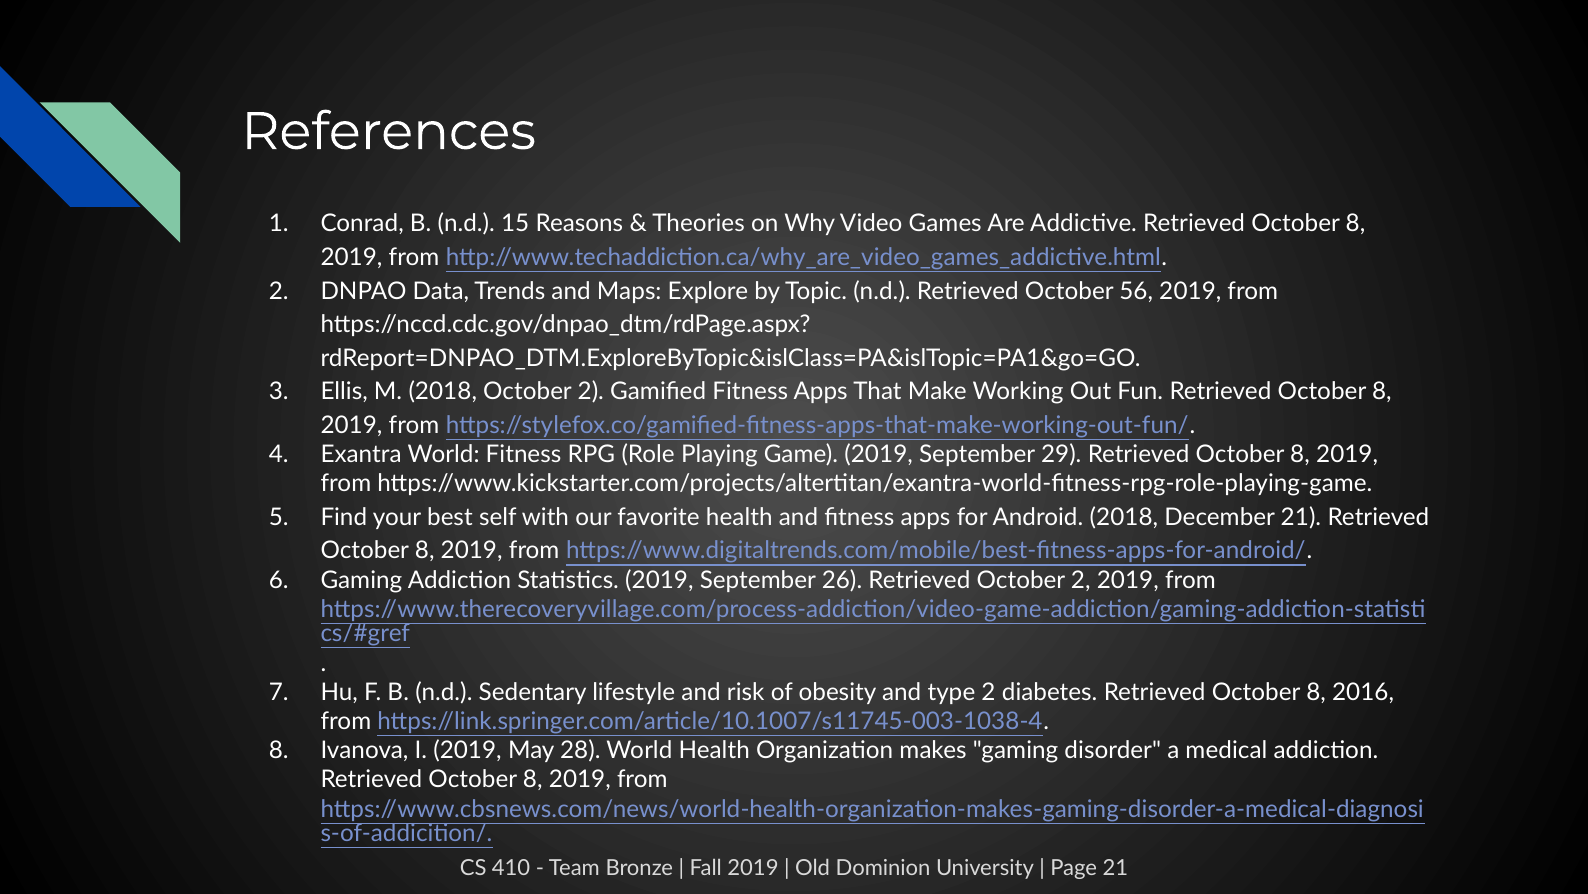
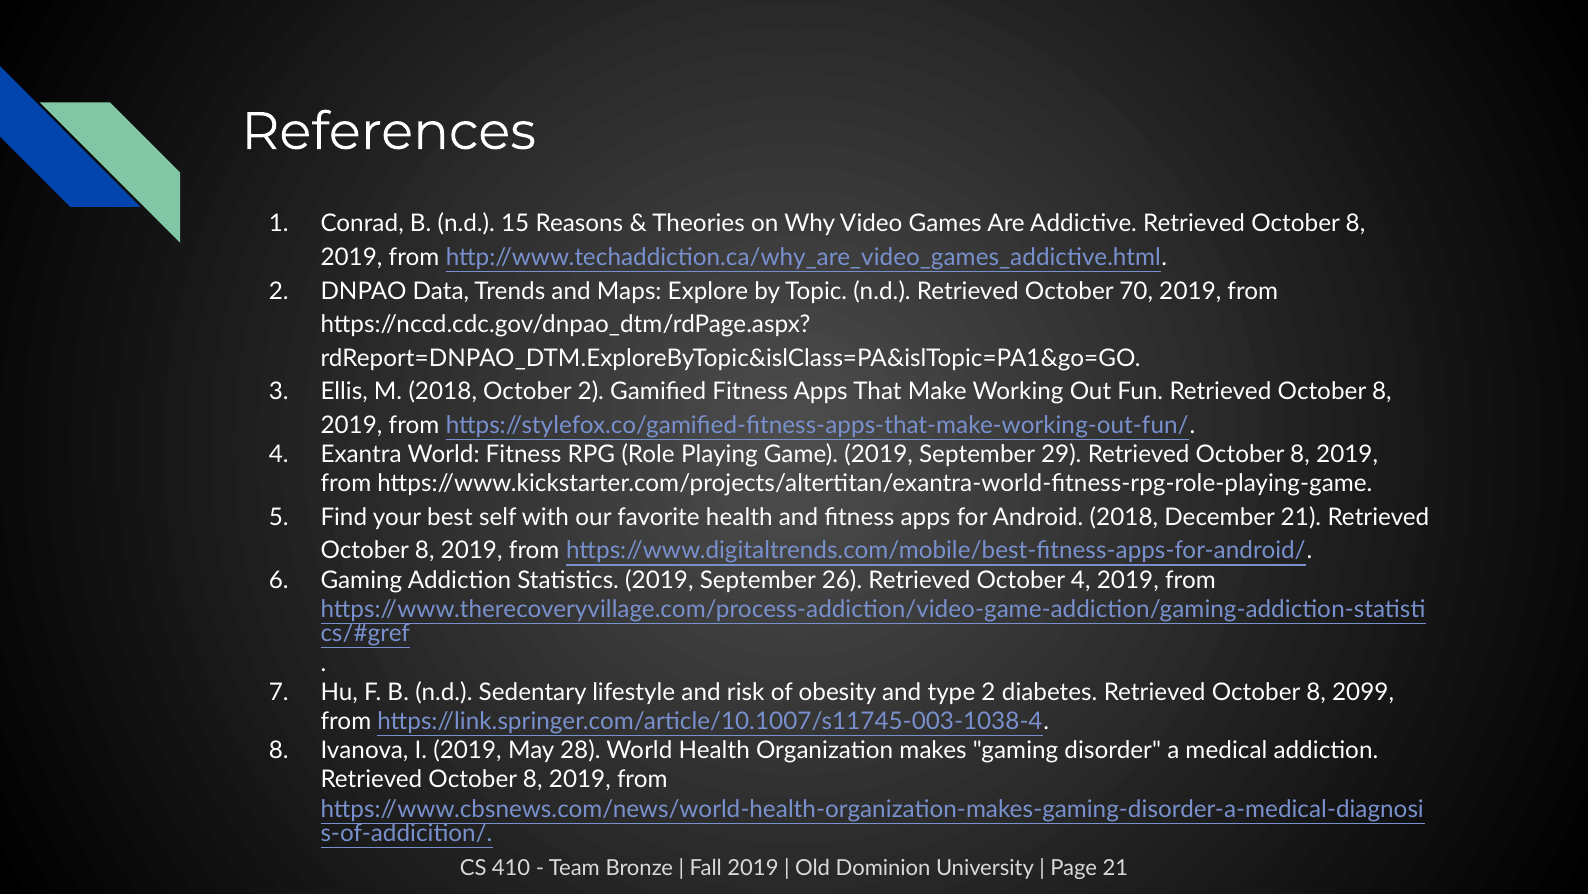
56: 56 -> 70 (1136, 291)
Retrieved October 2: 2 -> 4 (1081, 580)
2016: 2016 -> 2099 (1363, 692)
